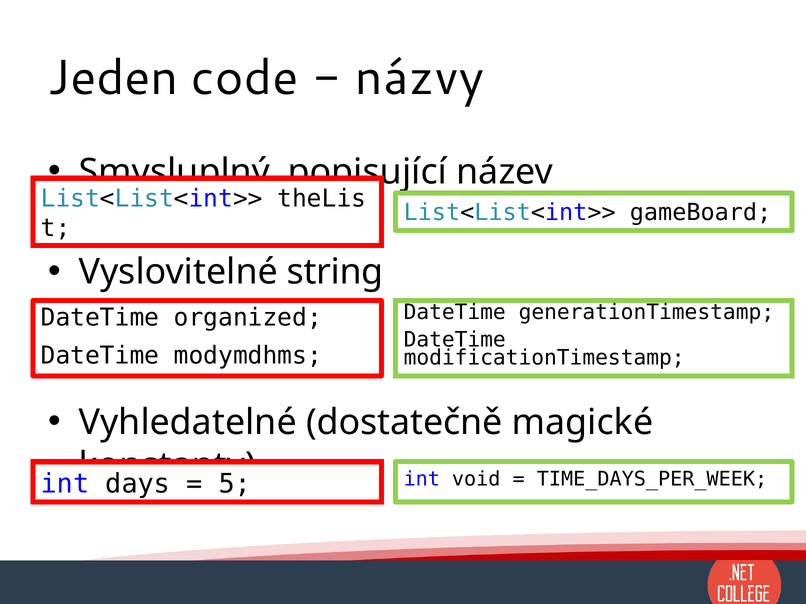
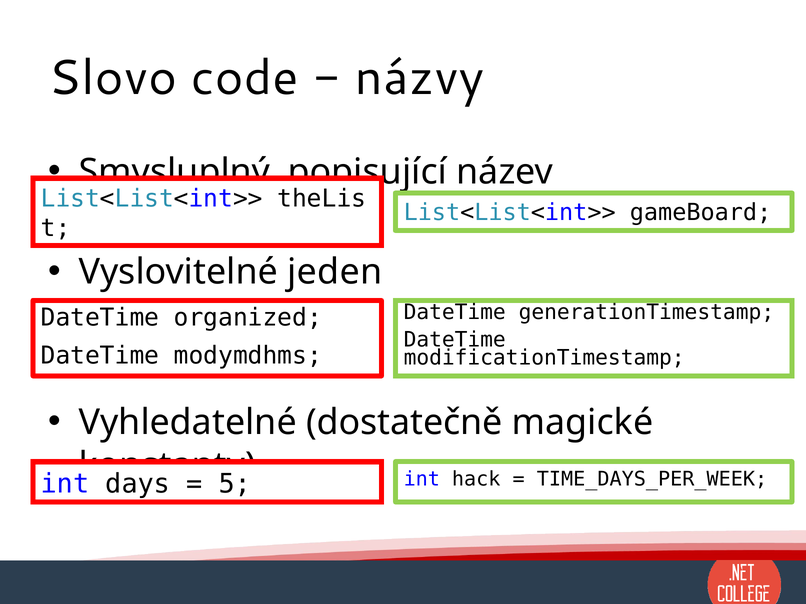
Jeden: Jeden -> Slovo (113, 78)
string: string -> jeden (335, 272)
void: void -> hack (476, 479)
